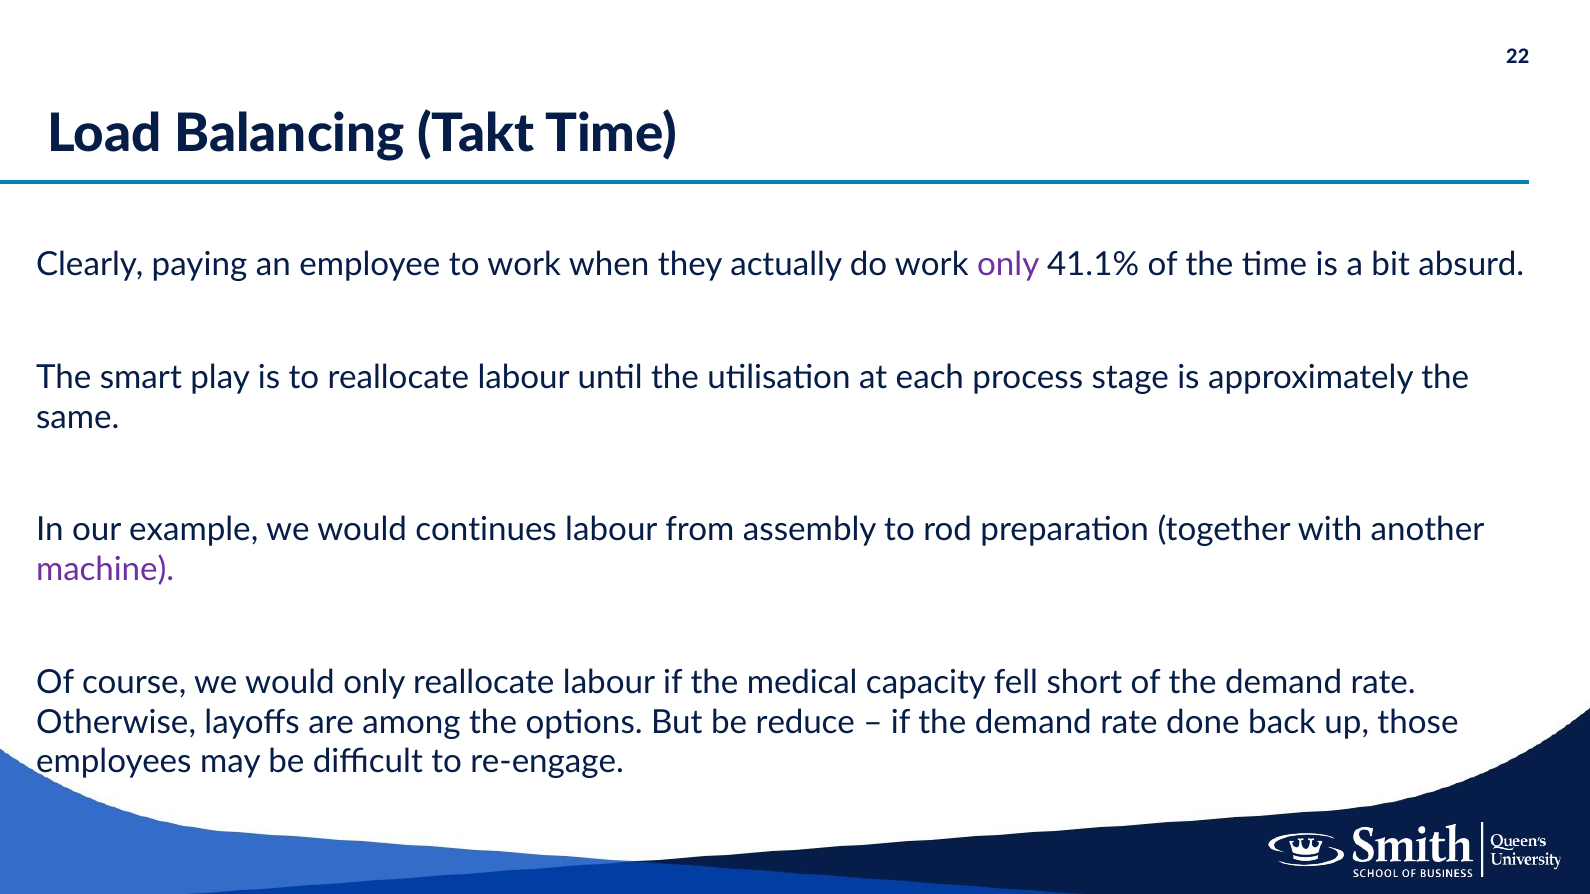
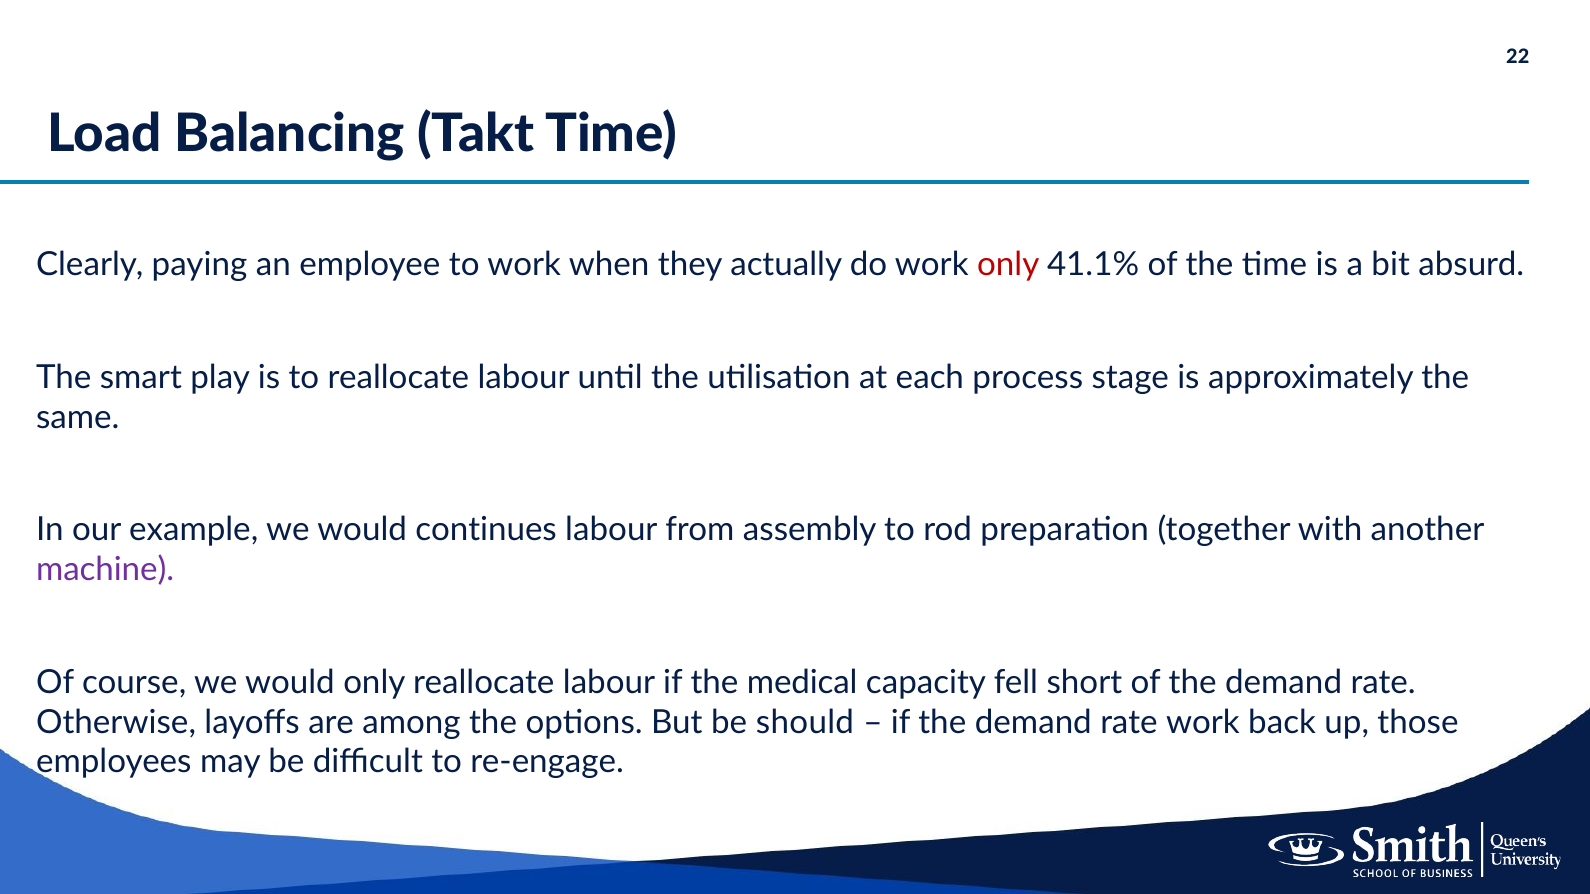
only colour: purple -> red (1008, 265)
reduce: reduce -> should (805, 722)
rate done: done -> work (1203, 722)
